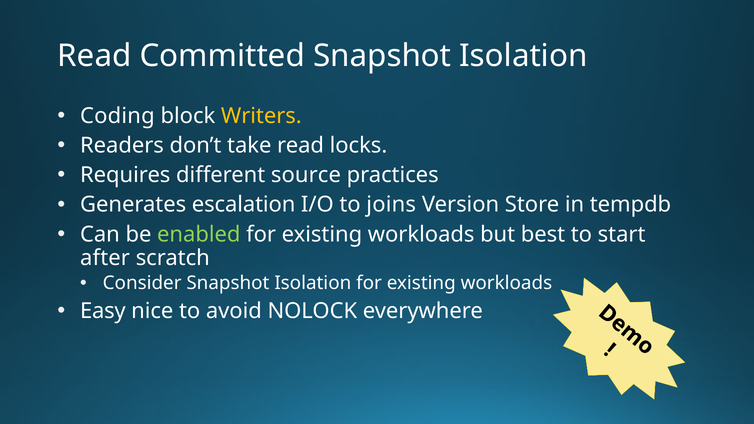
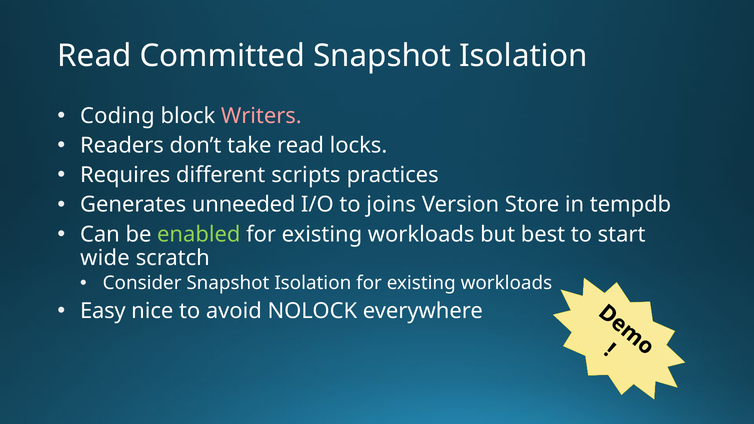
Writers colour: yellow -> pink (261, 116)
source: source -> scripts (306, 175)
escalation: escalation -> unneeded (244, 205)
after: after -> wide (105, 258)
